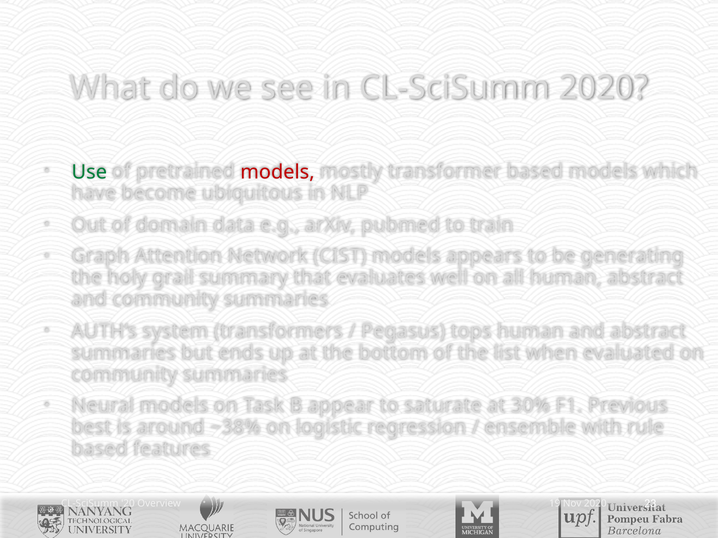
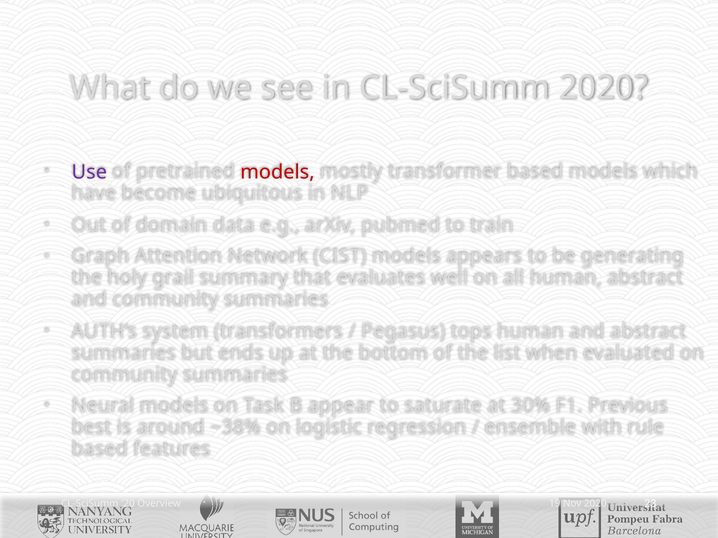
Use colour: green -> purple (89, 172)
